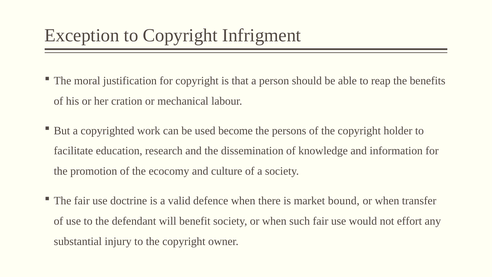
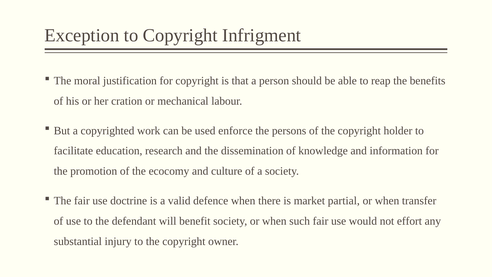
become: become -> enforce (235, 131)
bound: bound -> partial (344, 201)
